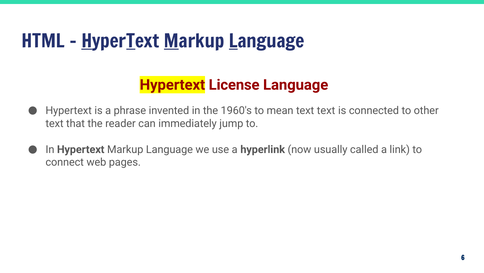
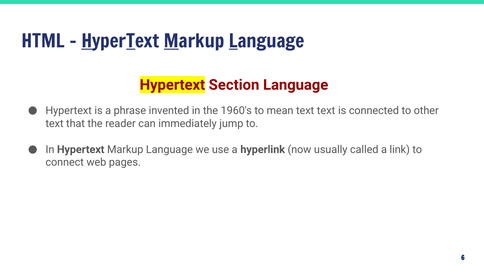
License: License -> Section (234, 85)
